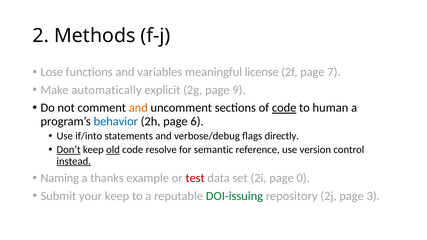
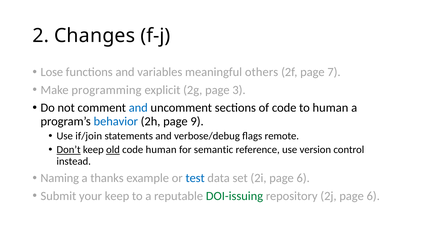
Methods: Methods -> Changes (95, 36)
license: license -> others (262, 72)
automatically: automatically -> programming (106, 90)
9: 9 -> 3 (239, 90)
and colour: orange -> blue (138, 108)
code underline: present -> none (284, 108)
6: 6 -> 9 (197, 121)
if/into: if/into -> if/join (89, 136)
directly: directly -> remote (282, 136)
code resolve: resolve -> human (161, 150)
instead underline: present -> none (74, 161)
test colour: red -> blue (195, 178)
2i page 0: 0 -> 6 (303, 178)
2j page 3: 3 -> 6 (373, 196)
